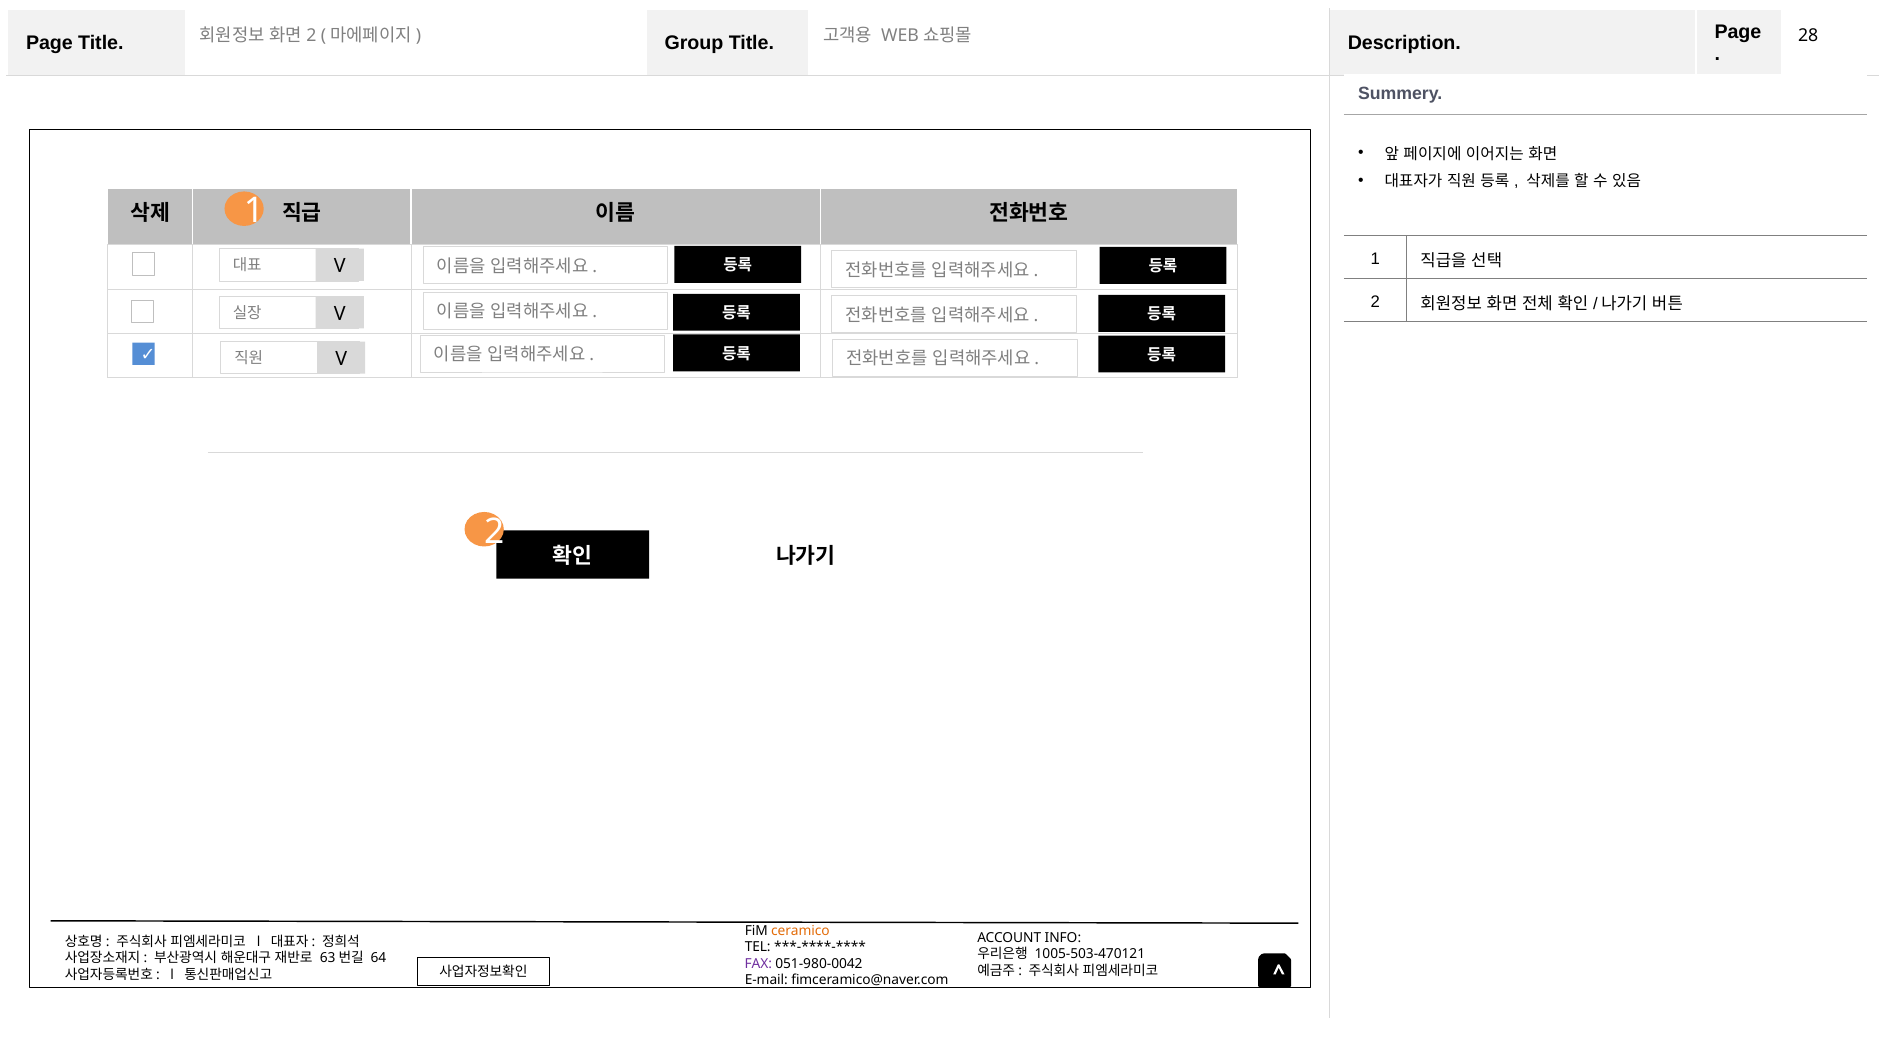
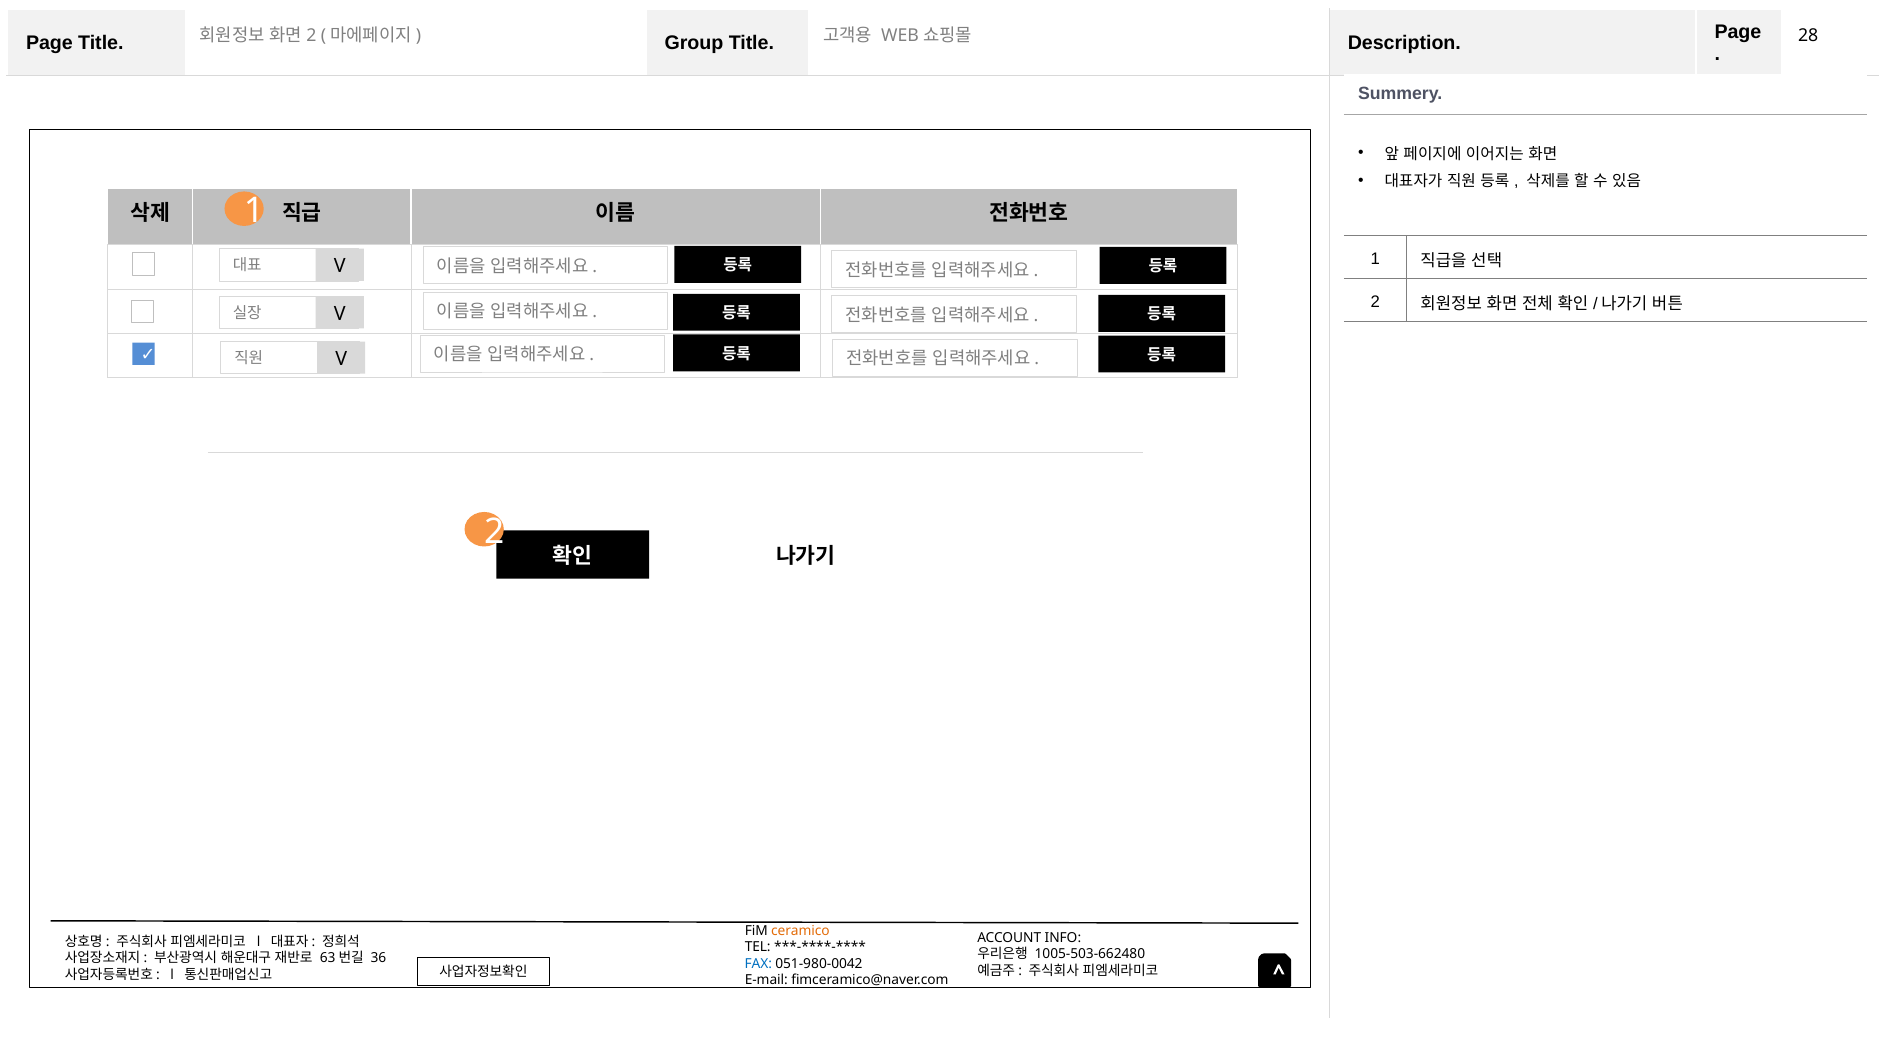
1005-503-470121: 1005-503-470121 -> 1005-503-662480 (1090, 954)
64: 64 -> 36 (379, 958)
FAX colour: purple -> blue (758, 964)
